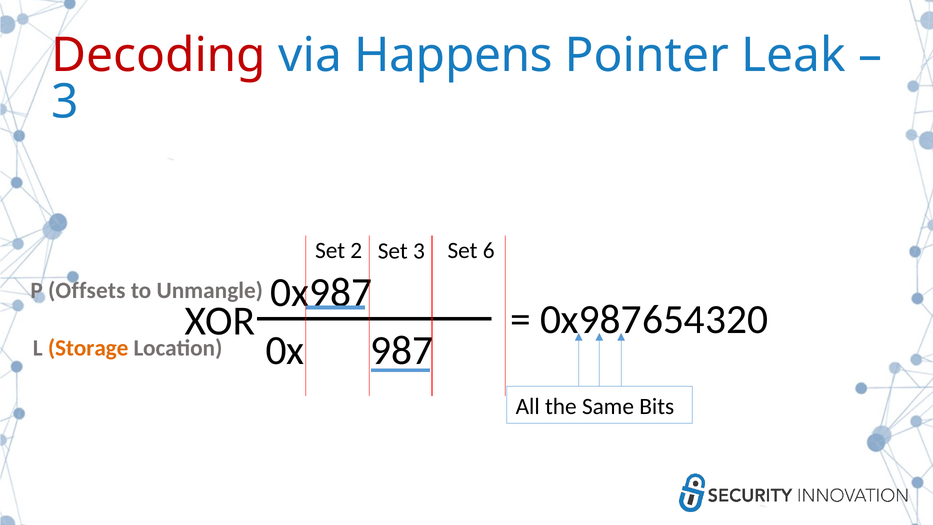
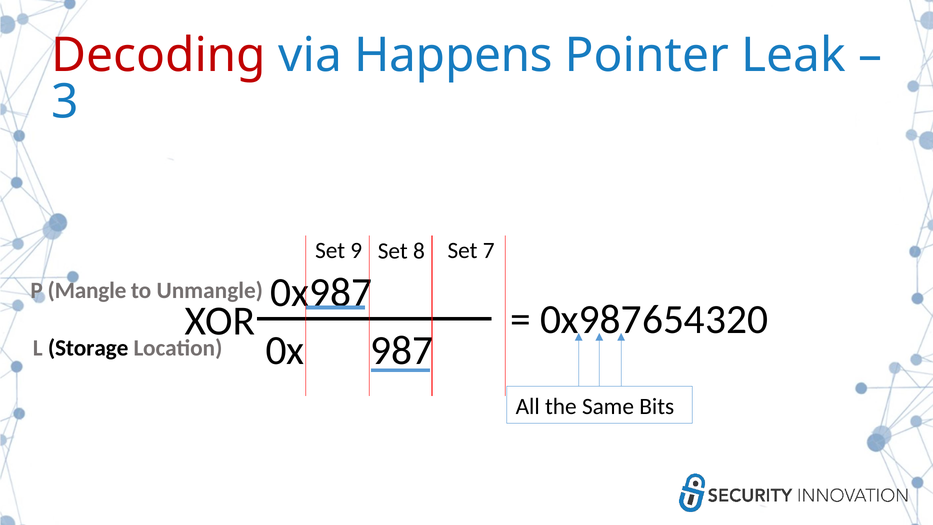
2: 2 -> 9 (356, 250)
Set 3: 3 -> 8 (419, 251)
6: 6 -> 7 (489, 250)
Offsets: Offsets -> Mangle (87, 291)
Storage colour: orange -> black (88, 348)
